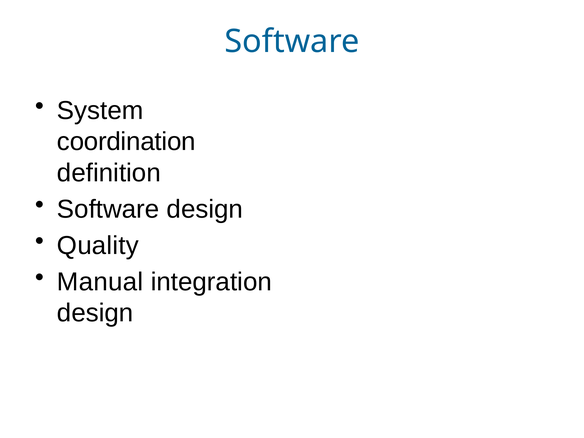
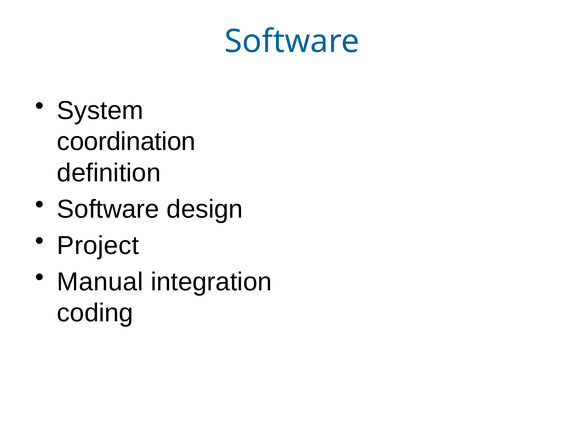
Quality: Quality -> Project (98, 246)
design: design -> coding (95, 313)
